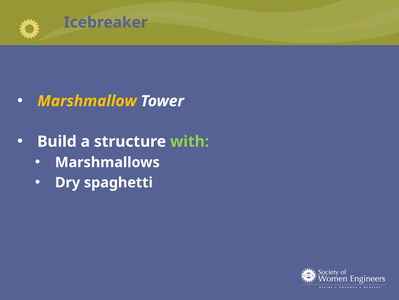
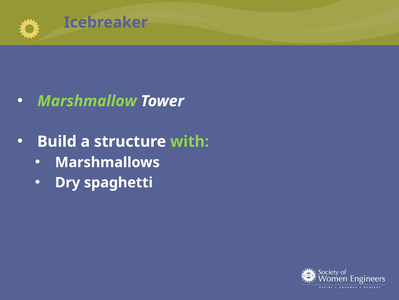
Marshmallow colour: yellow -> light green (87, 101)
